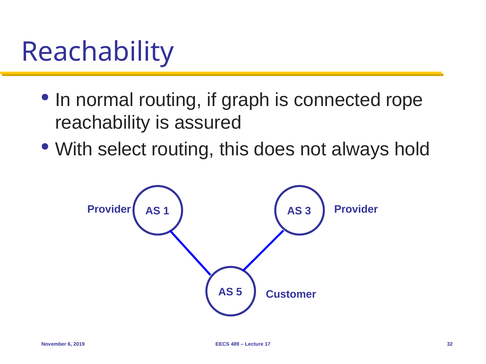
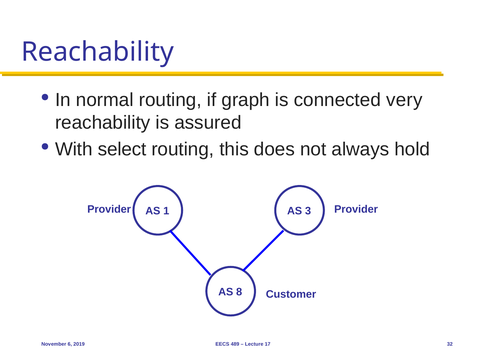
rope: rope -> very (404, 100)
5: 5 -> 8 (239, 292)
